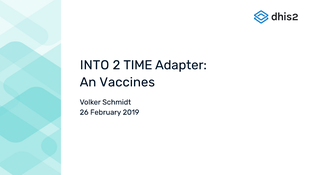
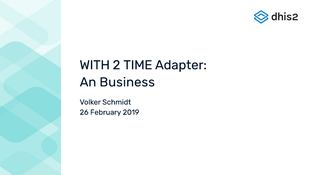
INTO: INTO -> WITH (95, 65)
Vaccines: Vaccines -> Business (127, 82)
